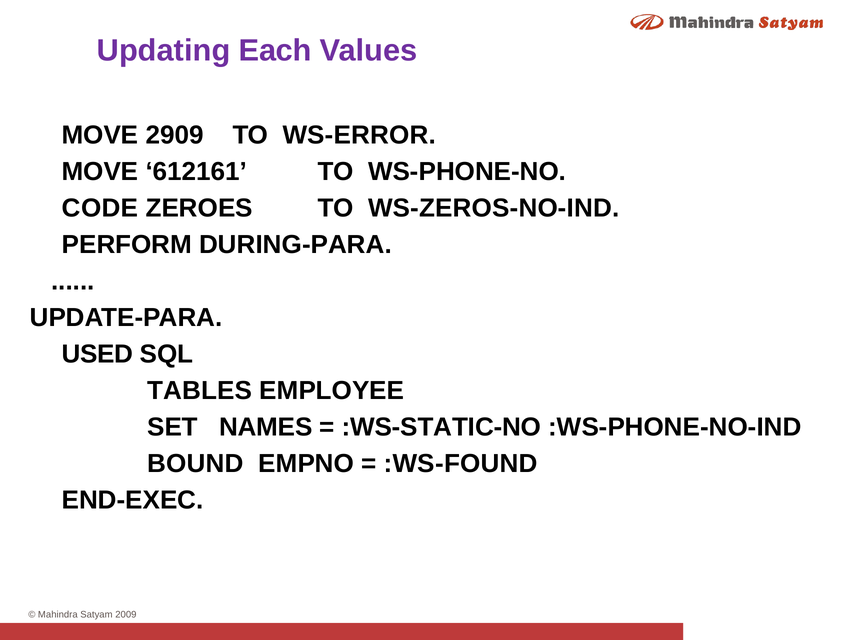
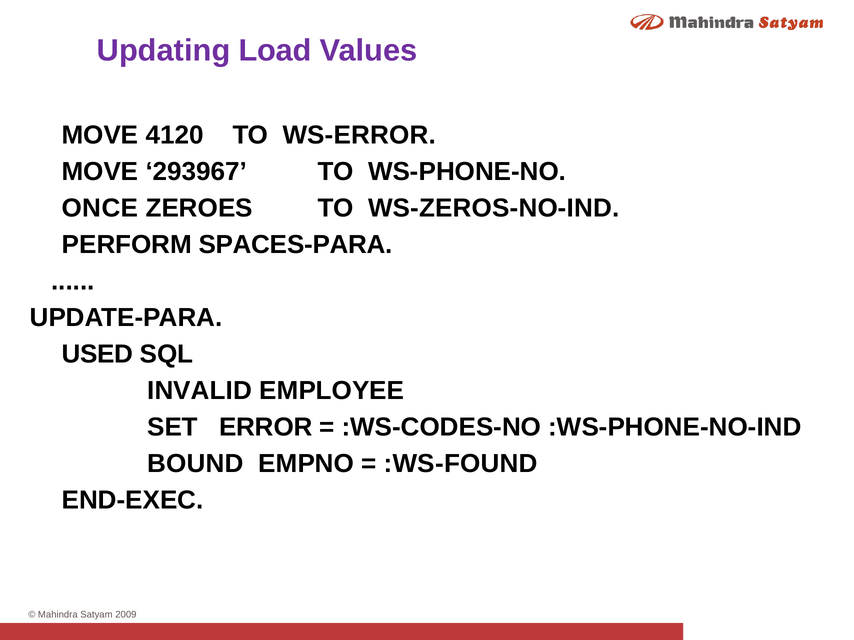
Each: Each -> Load (275, 51)
2909: 2909 -> 4120 (175, 135)
612161: 612161 -> 293967 (196, 172)
CODE: CODE -> ONCE (100, 208)
DURING-PARA: DURING-PARA -> SPACES-PARA (296, 245)
TABLES: TABLES -> INVALID (200, 391)
NAMES: NAMES -> ERROR (266, 428)
:WS-STATIC-NO: :WS-STATIC-NO -> :WS-CODES-NO (441, 428)
